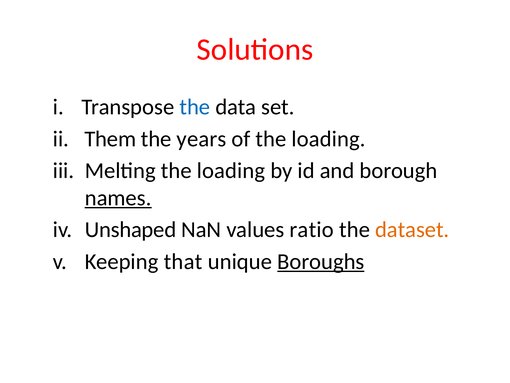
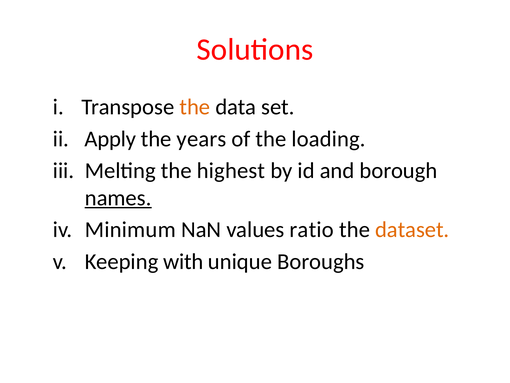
the colour: blue -> orange (195, 107)
Them: Them -> Apply (110, 139)
Melting the loading: loading -> highest (231, 171)
Unshaped: Unshaped -> Minimum (130, 230)
that: that -> with (183, 261)
Boroughs underline: present -> none (321, 261)
